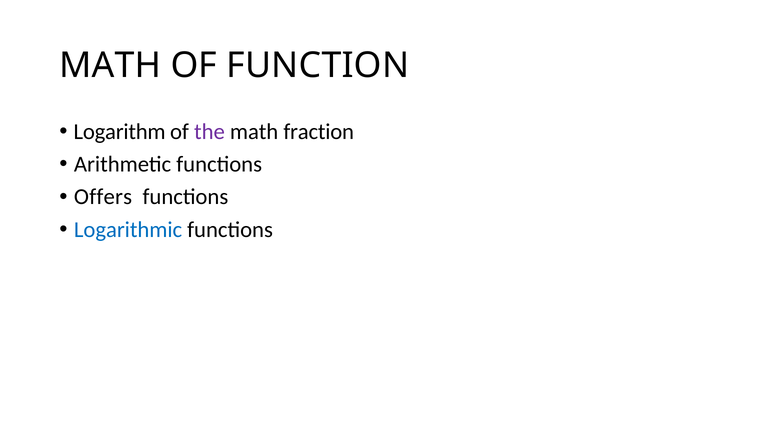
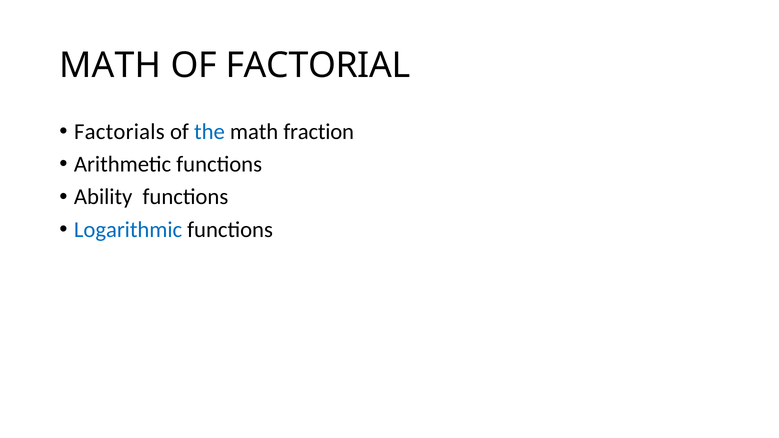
FUNCTION: FUNCTION -> FACTORIAL (318, 65)
Logarithm: Logarithm -> Factorials (119, 132)
the colour: purple -> blue (209, 132)
Offers: Offers -> Ability (103, 197)
